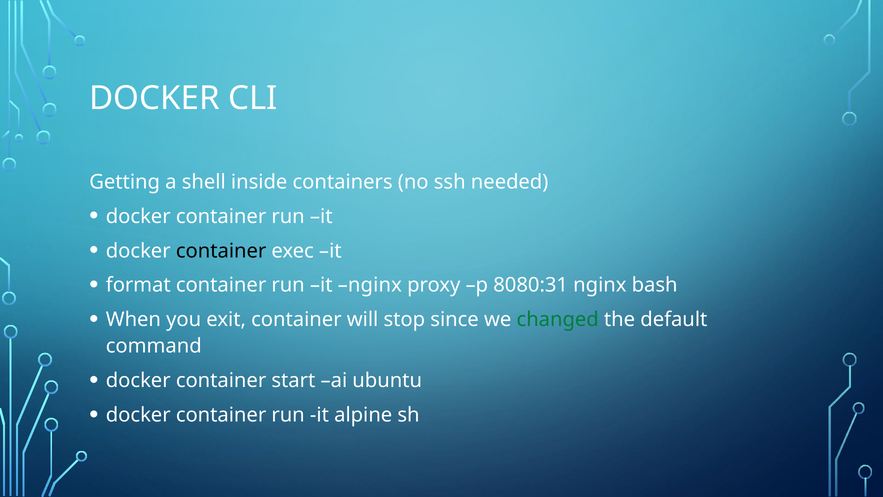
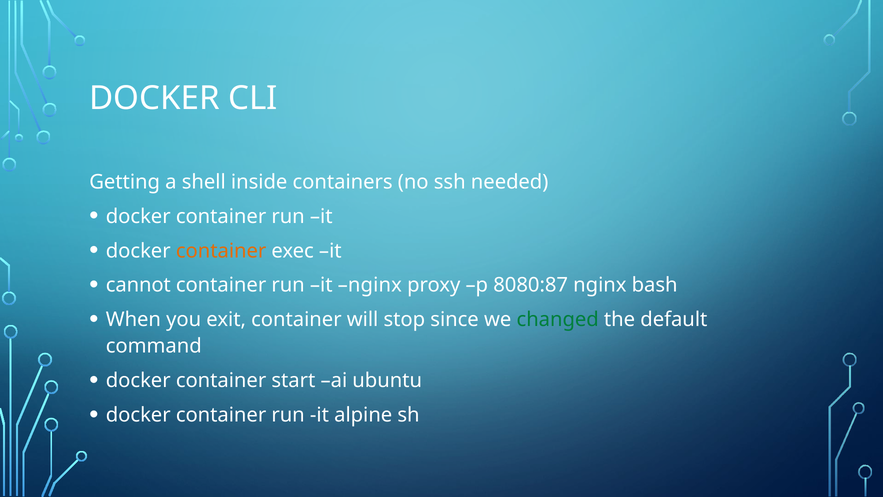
container colour: black -> orange (221, 251)
format: format -> cannot (138, 285)
8080:31: 8080:31 -> 8080:87 (531, 285)
